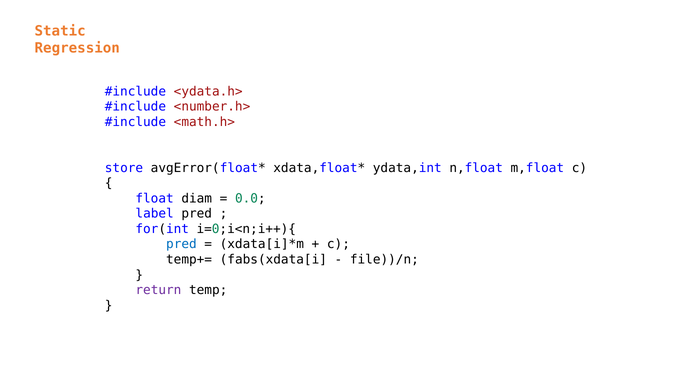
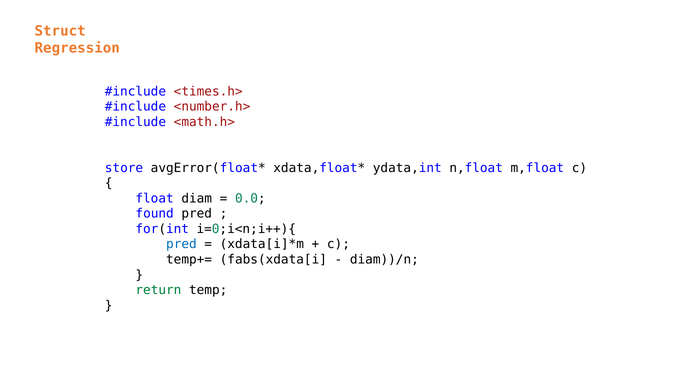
Static: Static -> Struct (60, 31)
<ydata.h>: <ydata.h> -> <times.h> (208, 91)
label: label -> found (155, 214)
file))/n: file))/n -> diam))/n (384, 259)
return colour: purple -> green (158, 290)
